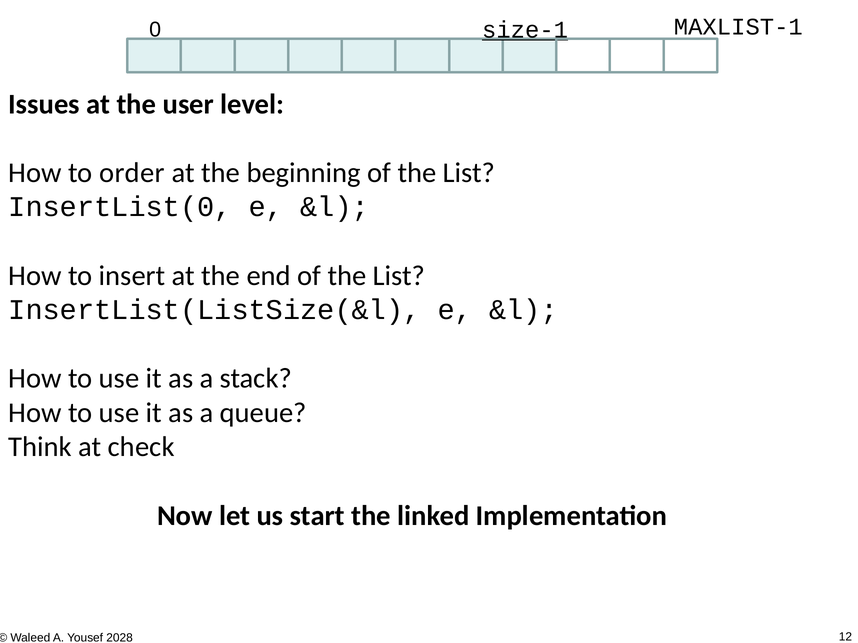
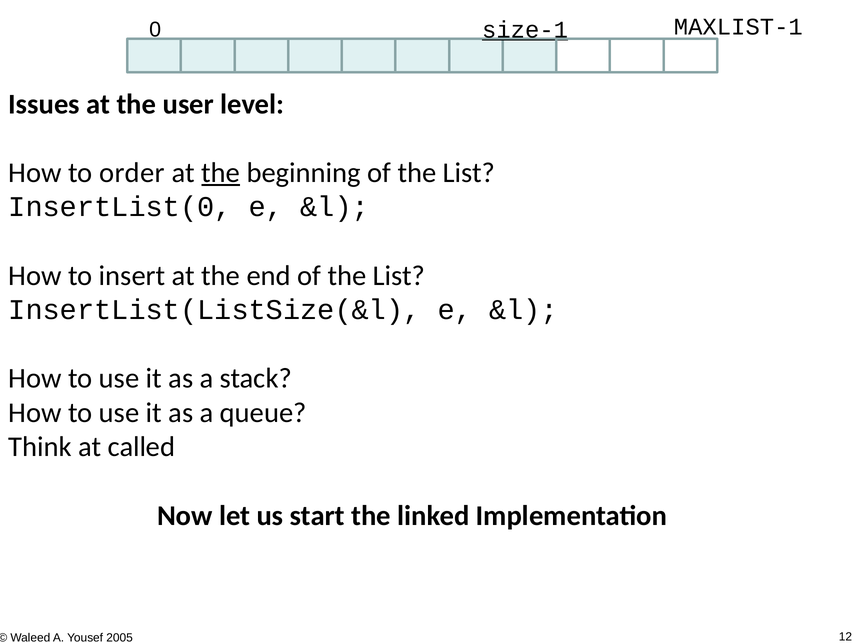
the underline: none -> present (221, 173)
check: check -> called (141, 447)
2028: 2028 -> 2005 (120, 638)
